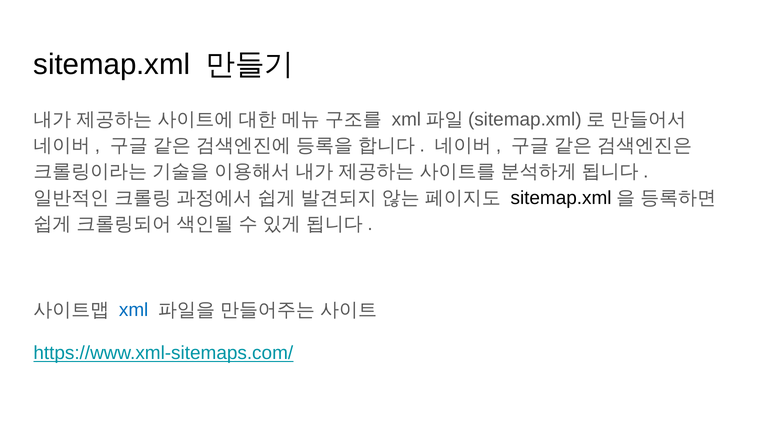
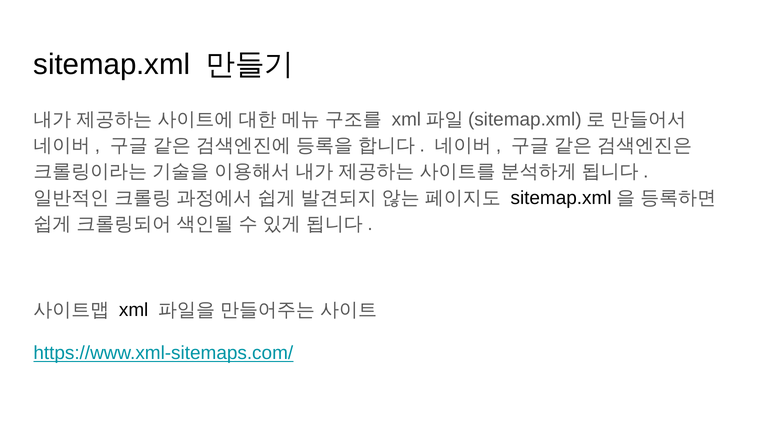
xml colour: blue -> black (134, 310)
